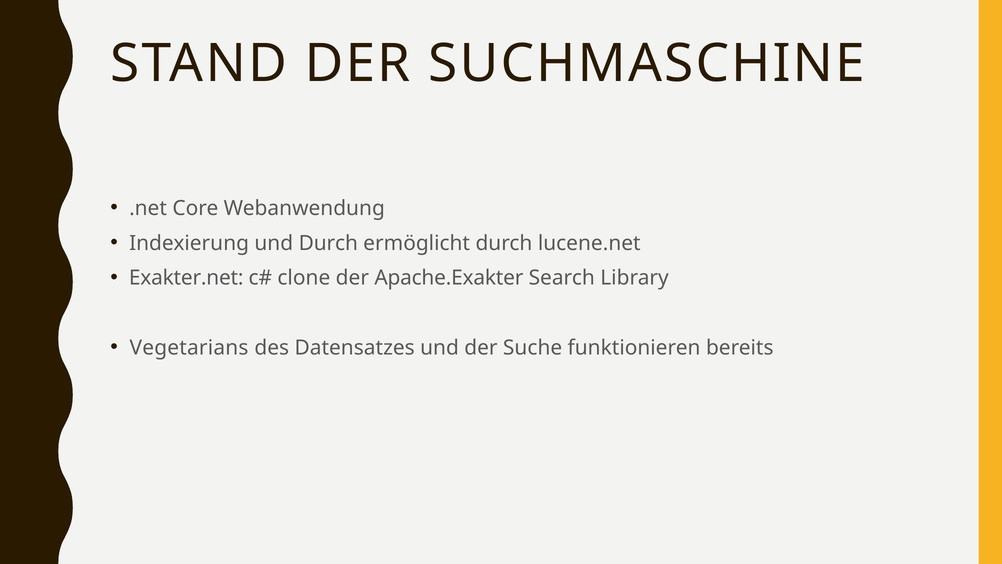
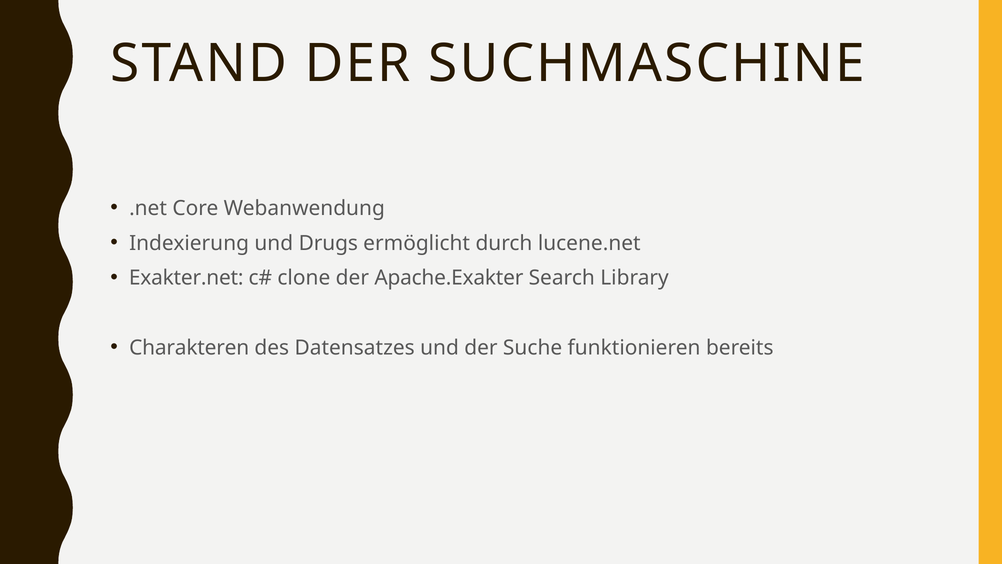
und Durch: Durch -> Drugs (328, 243)
Vegetarians: Vegetarians -> Charakteren (189, 348)
